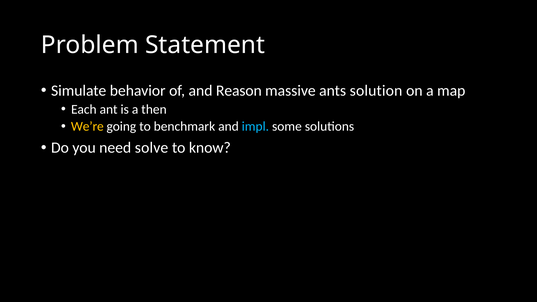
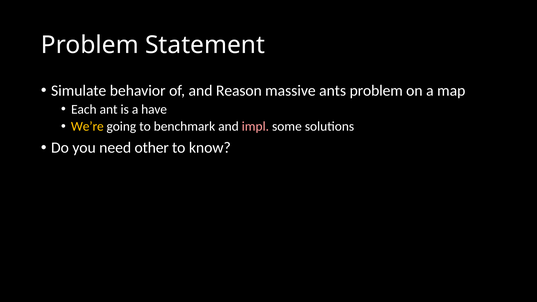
ants solution: solution -> problem (376, 91)
then: then -> have (154, 109)
impl colour: light blue -> pink (255, 127)
solve: solve -> other (152, 148)
